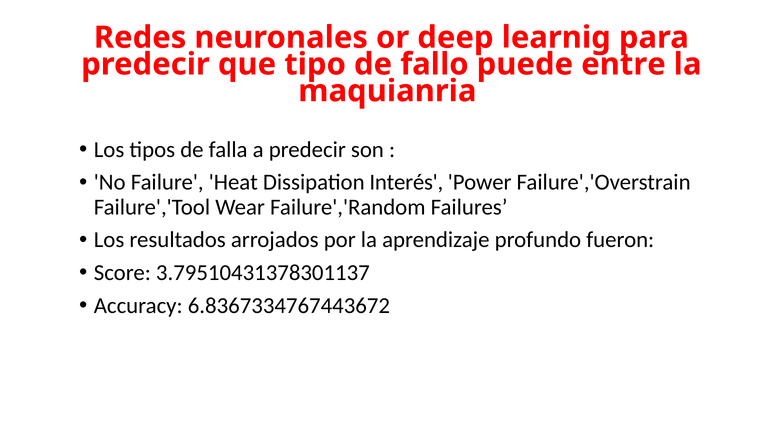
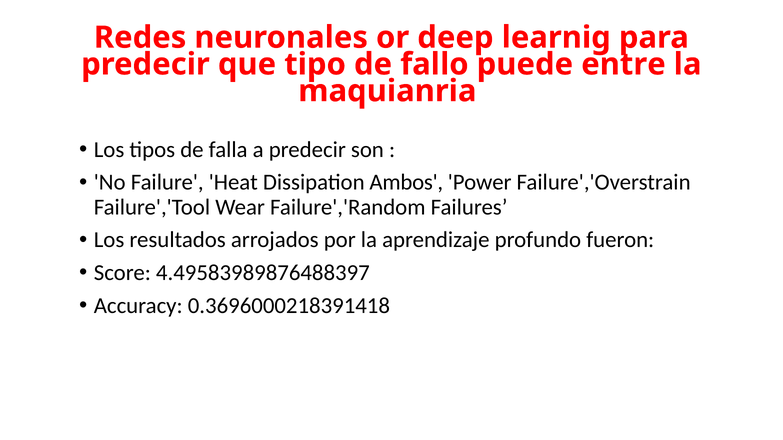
Interés: Interés -> Ambos (406, 183)
3.79510431378301137: 3.79510431378301137 -> 4.49583989876488397 (263, 273)
6.8367334767443672: 6.8367334767443672 -> 0.3696000218391418 (289, 306)
